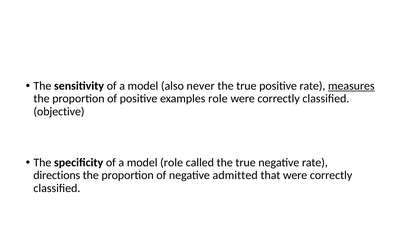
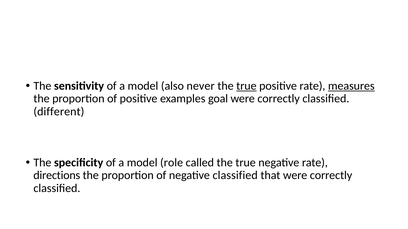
true underline: none -> present (246, 86)
examples role: role -> goal (218, 99)
objective: objective -> different (59, 112)
negative admitted: admitted -> classified (235, 176)
